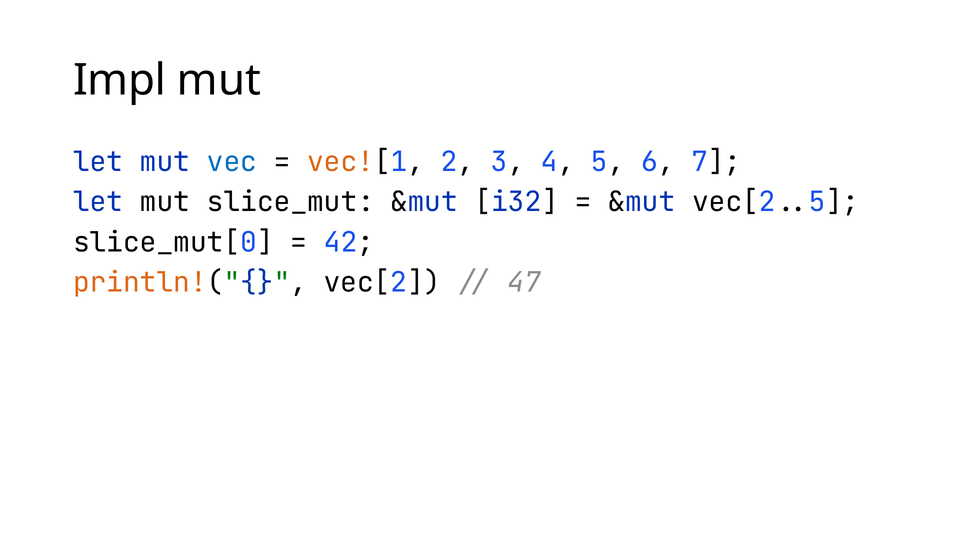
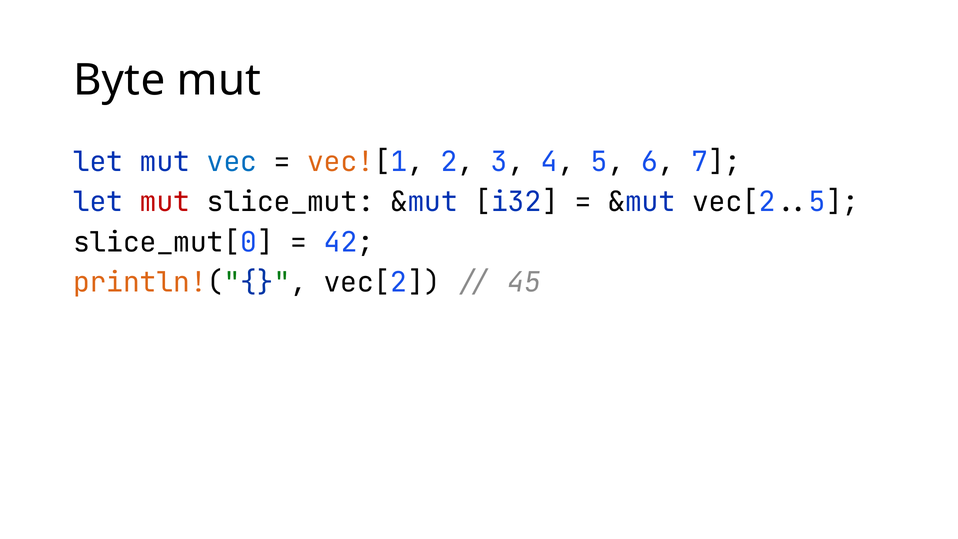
Impl: Impl -> Byte (119, 80)
mut colour: black -> red (165, 202)
47: 47 -> 45 (524, 282)
